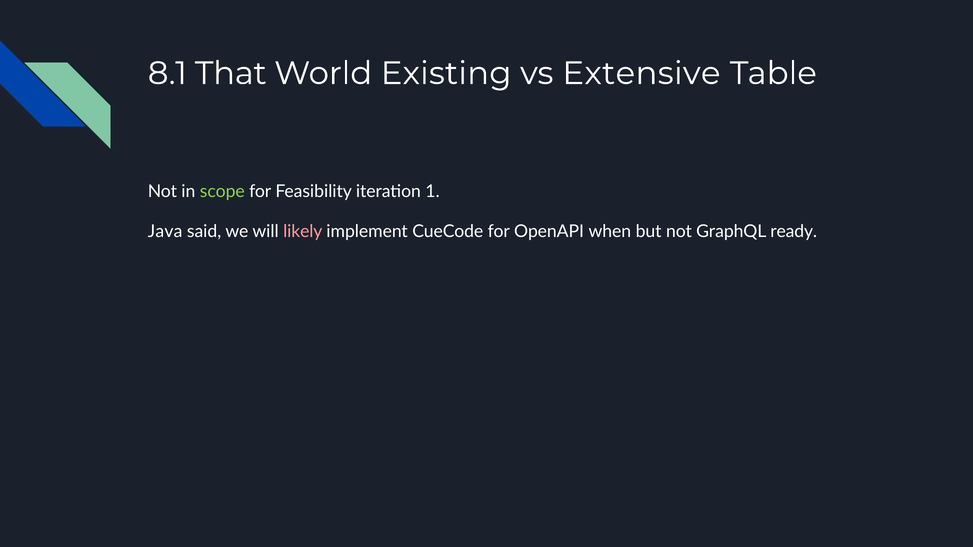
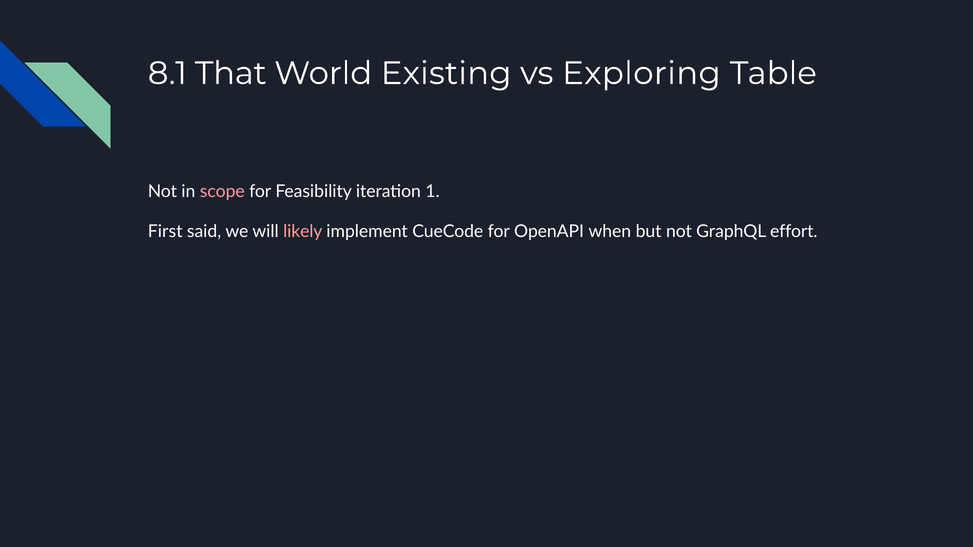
Extensive: Extensive -> Exploring (641, 73)
scope colour: light green -> pink (222, 191)
Java: Java -> First (165, 232)
ready: ready -> effort (794, 232)
